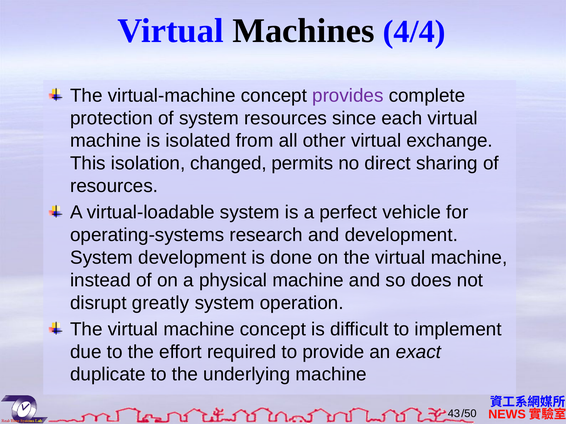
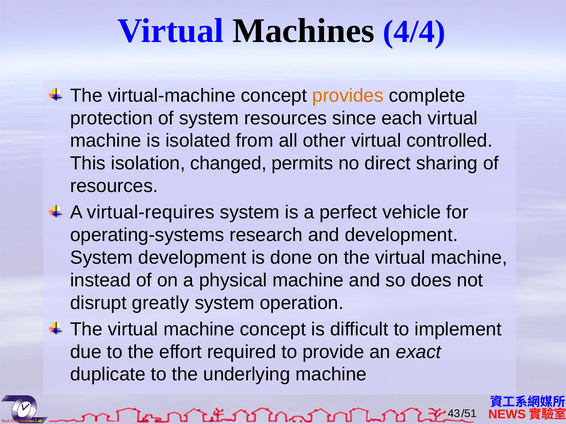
provides colour: purple -> orange (348, 96)
exchange: exchange -> controlled (450, 141)
virtual-loadable: virtual-loadable -> virtual-requires (151, 213)
/50: /50 -> /51 (469, 414)
